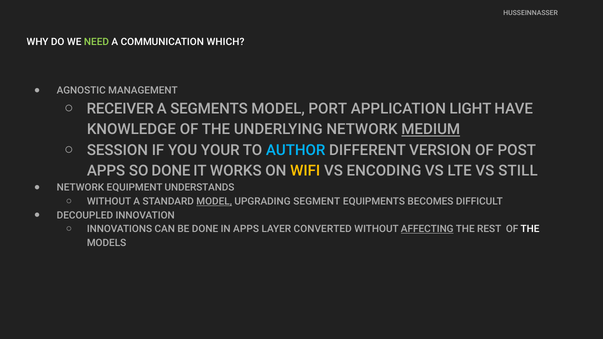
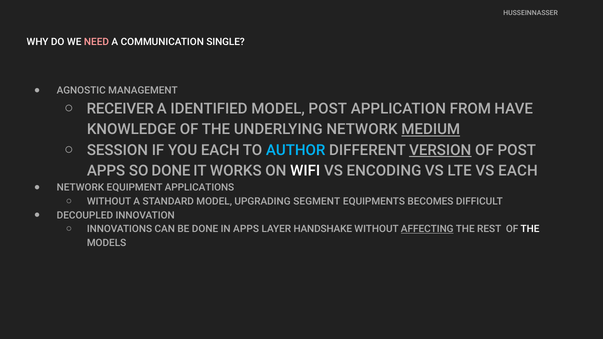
NEED colour: light green -> pink (96, 42)
WHICH: WHICH -> SINGLE (226, 42)
SEGMENTS: SEGMENTS -> IDENTIFIED (209, 109)
MODEL PORT: PORT -> POST (328, 109)
LIGHT: LIGHT -> FROM (470, 109)
YOU YOUR: YOUR -> EACH (220, 150)
VERSION underline: none -> present (440, 150)
WIFI colour: yellow -> white (305, 171)
VS STILL: STILL -> EACH (518, 171)
UNDERSTANDS: UNDERSTANDS -> APPLICATIONS (199, 188)
MODEL underline: present -> none (214, 201)
CONVERTED: CONVERTED -> HANDSHAKE (323, 229)
